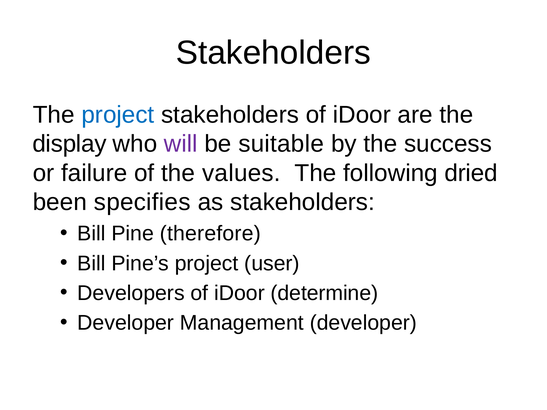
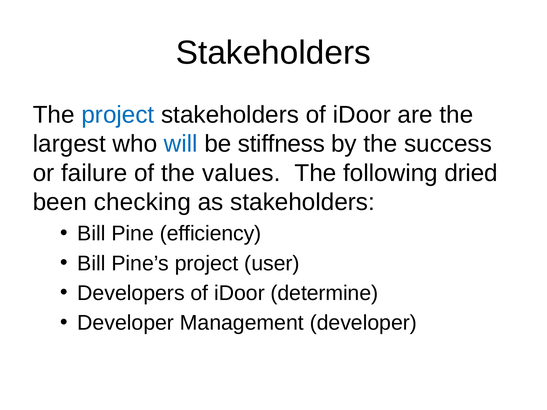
display: display -> largest (69, 144)
will colour: purple -> blue (181, 144)
suitable: suitable -> stiffness (281, 144)
specifies: specifies -> checking (142, 202)
therefore: therefore -> efficiency (211, 234)
